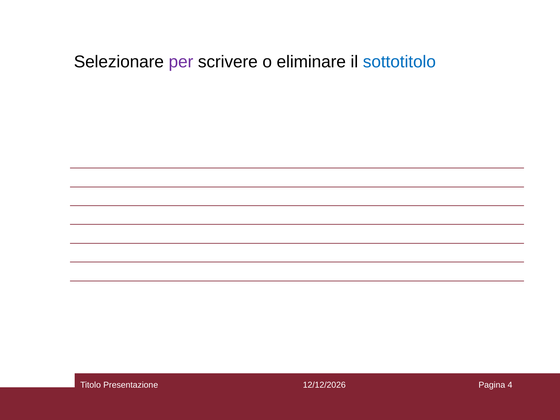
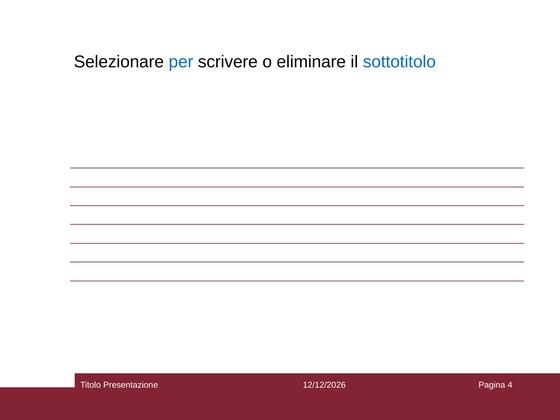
per colour: purple -> blue (181, 62)
